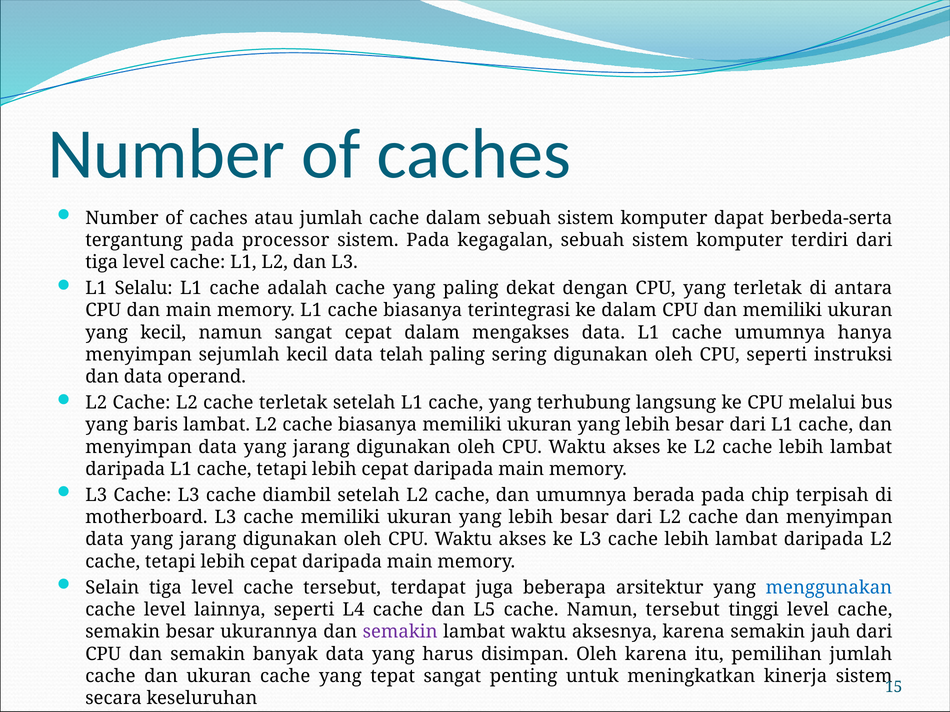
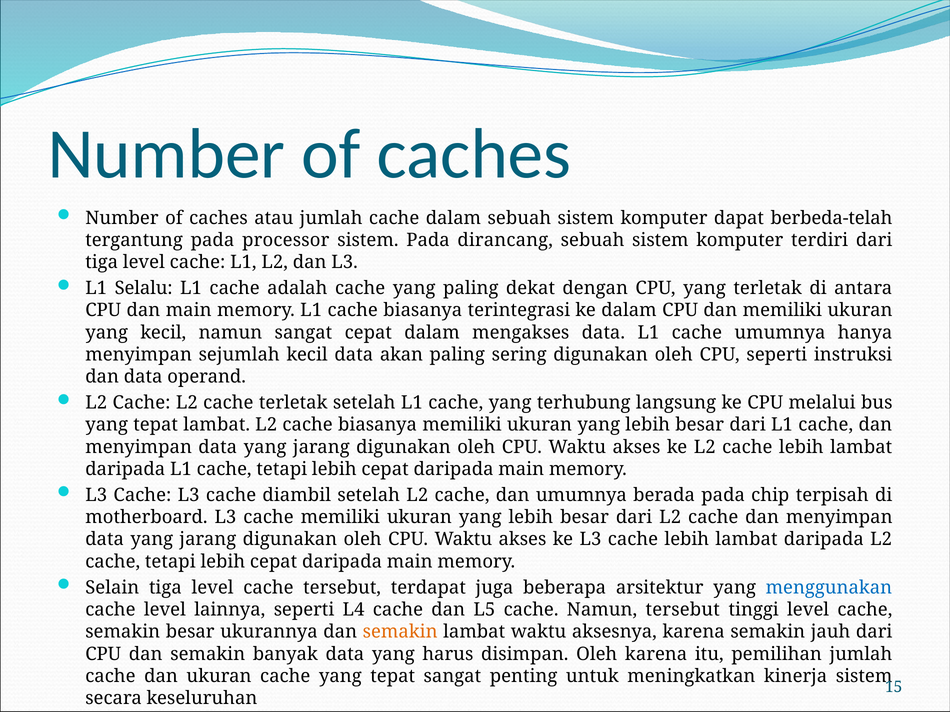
berbeda-serta: berbeda-serta -> berbeda-telah (831, 218)
kegagalan: kegagalan -> dirancang (505, 240)
telah: telah -> akan (401, 355)
baris: baris -> tepat (156, 425)
semakin colour: purple -> orange (400, 632)
